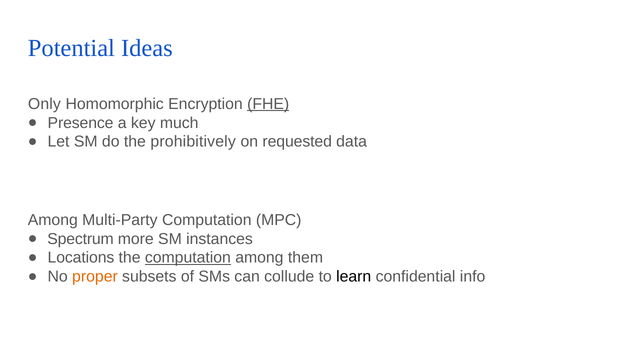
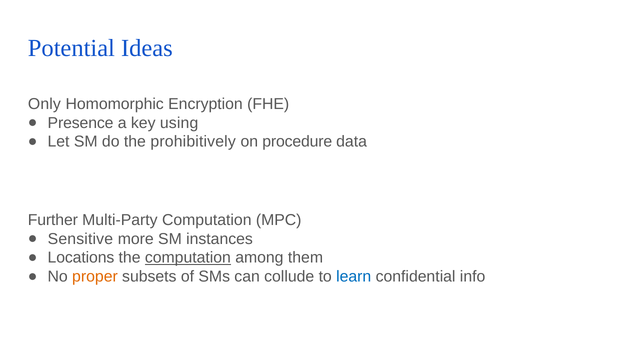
FHE underline: present -> none (268, 104)
much: much -> using (179, 123)
requested: requested -> procedure (297, 142)
Among: Among -> Further (53, 220)
Spectrum: Spectrum -> Sensitive (80, 239)
learn colour: black -> blue (354, 277)
